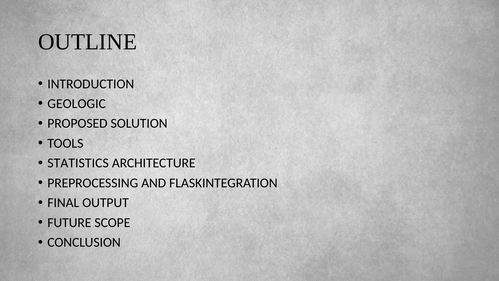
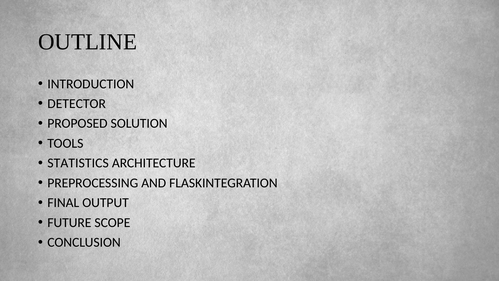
GEOLOGIC: GEOLOGIC -> DETECTOR (77, 104)
